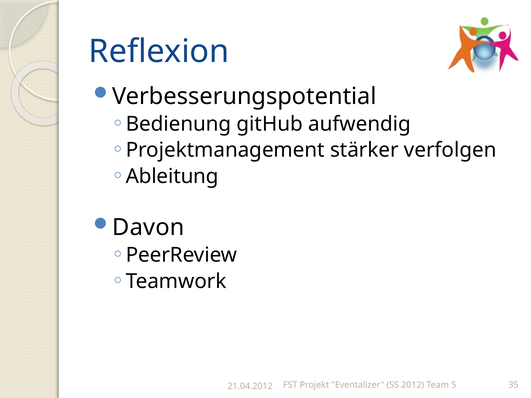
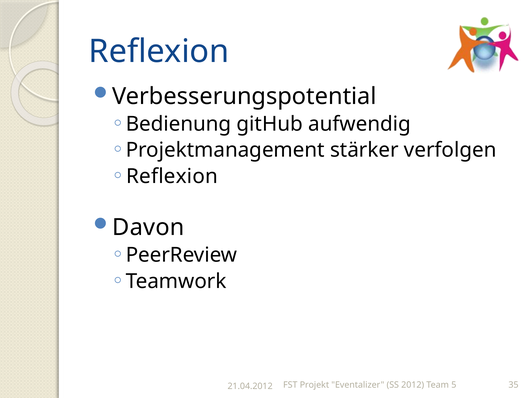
Ableitung: Ableitung -> Reflexion (172, 176)
